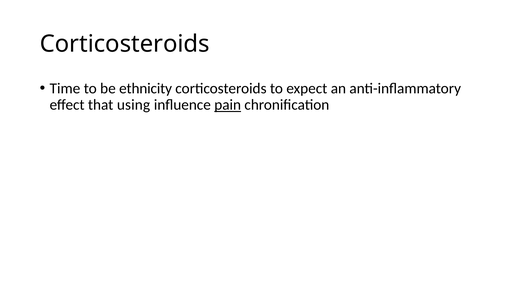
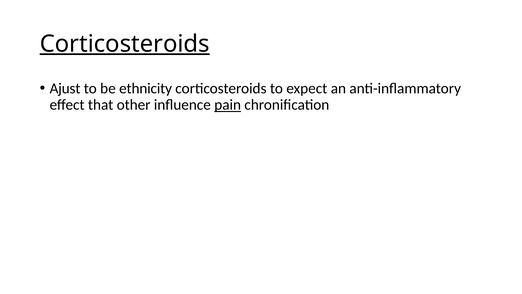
Corticosteroids underline: none -> present (125, 44)
Time: Time -> Ajust (65, 88)
using: using -> other (134, 105)
